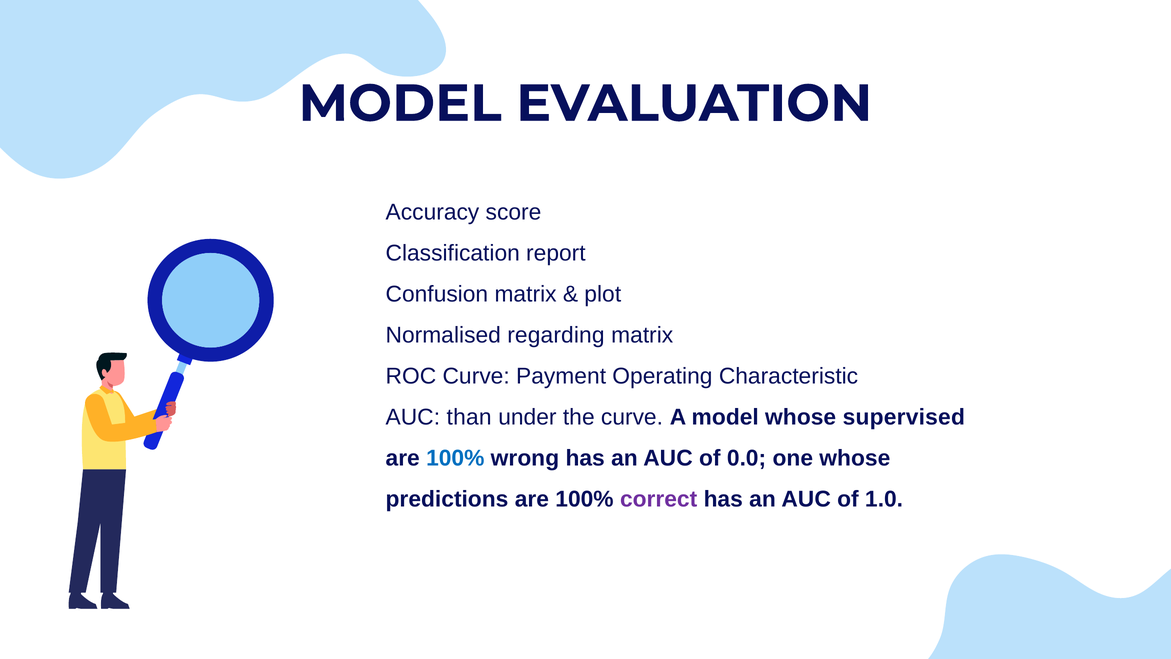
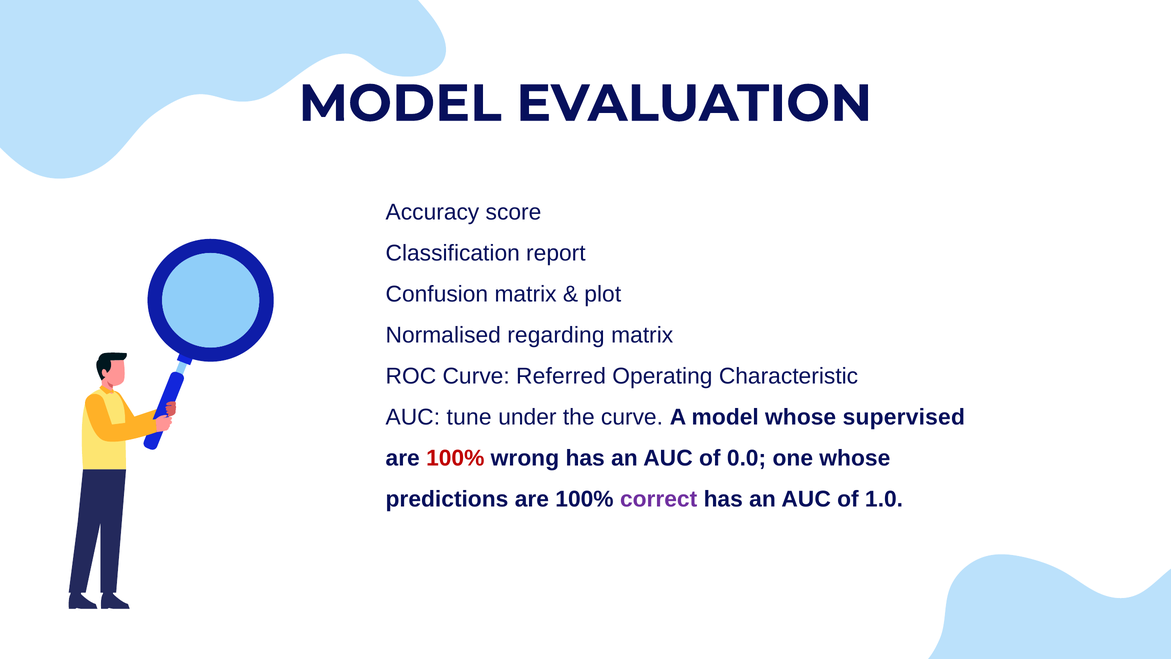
Payment: Payment -> Referred (561, 376)
than: than -> tune (469, 417)
100% colour: blue -> red (455, 458)
